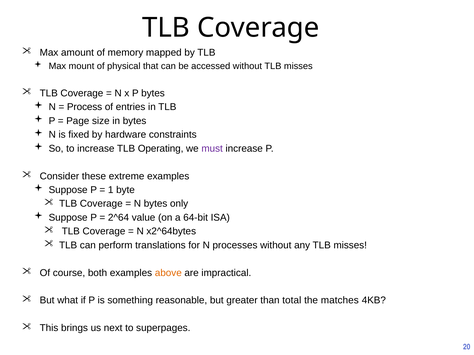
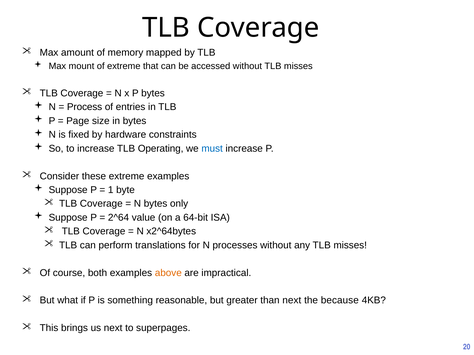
of physical: physical -> extreme (124, 66)
must colour: purple -> blue (212, 149)
than total: total -> next (292, 301)
matches: matches -> because (340, 301)
